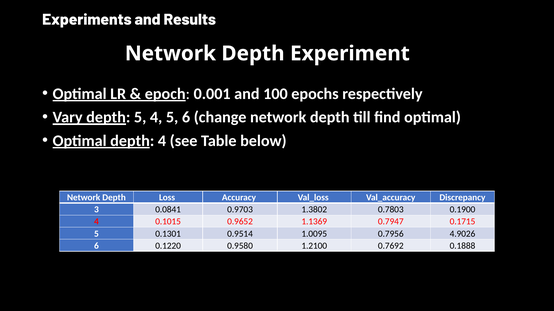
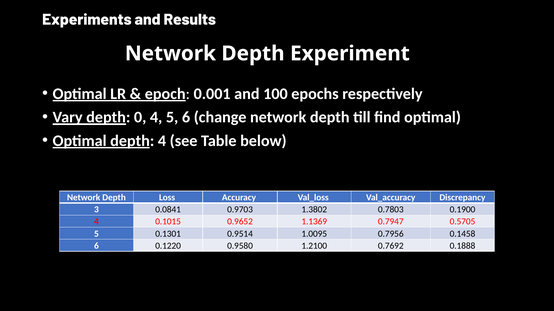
depth 5: 5 -> 0 (140, 117)
0.1715: 0.1715 -> 0.5705 (462, 222)
4.9026: 4.9026 -> 0.1458 (462, 234)
